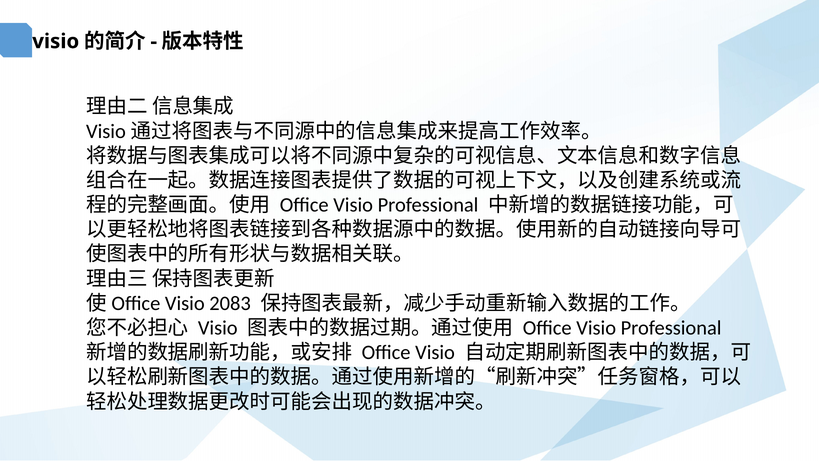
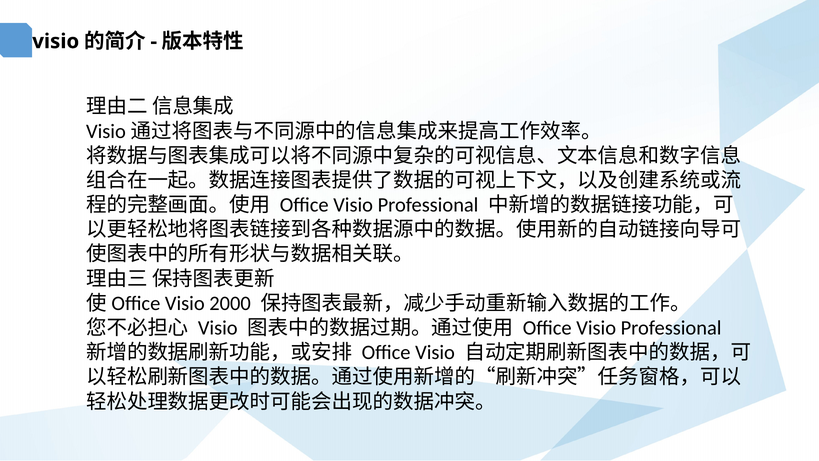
2083: 2083 -> 2000 (230, 303)
